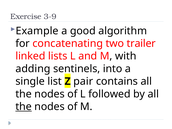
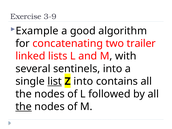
adding: adding -> several (33, 69)
list underline: none -> present (55, 81)
Z pair: pair -> into (83, 81)
